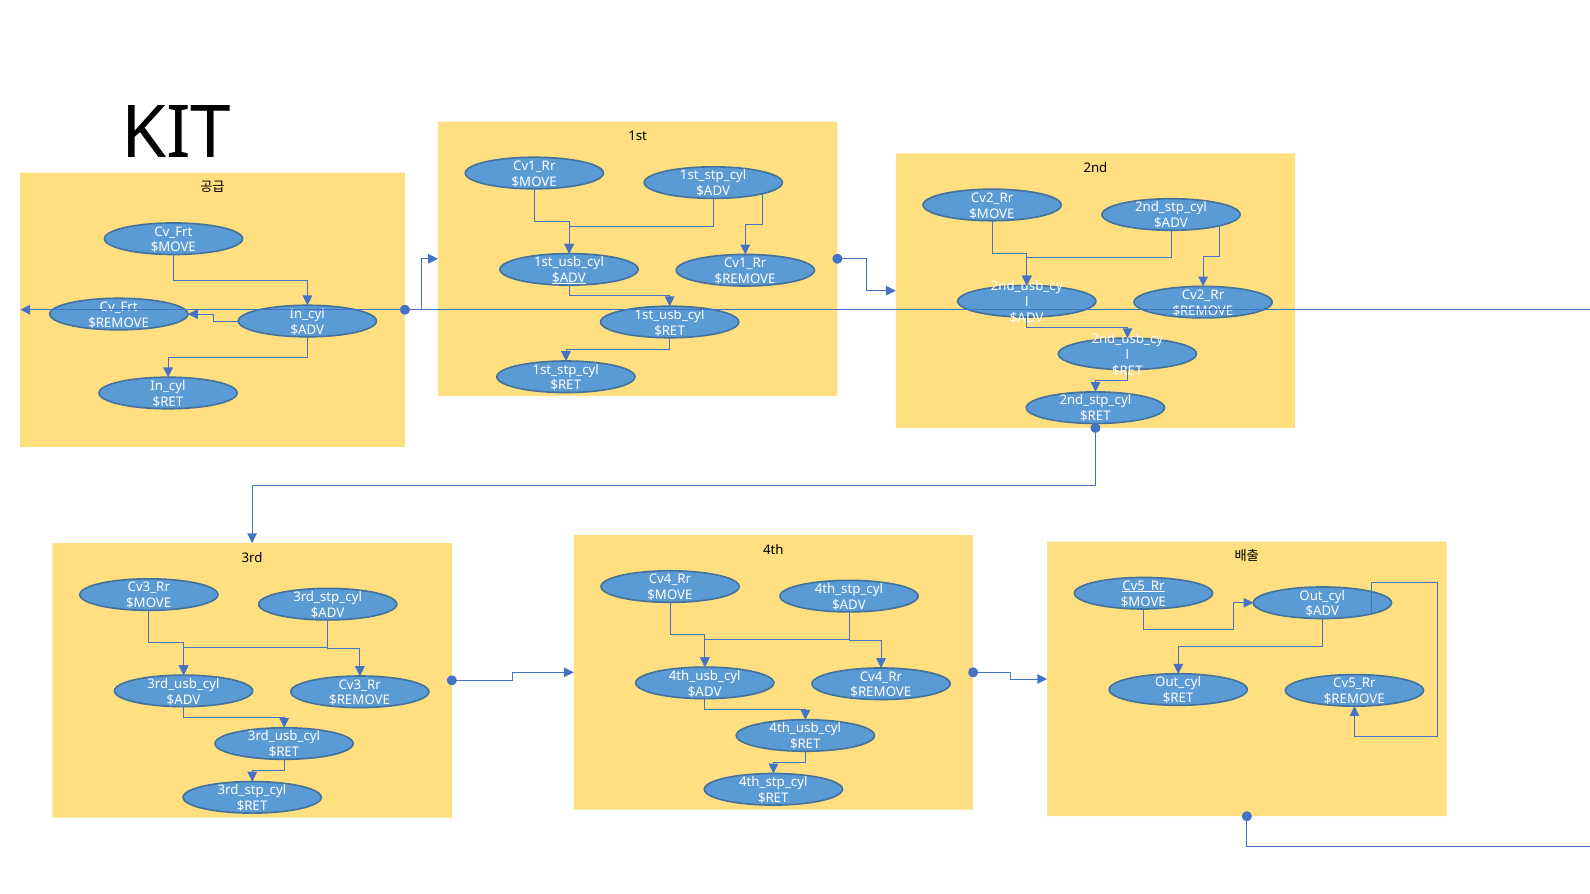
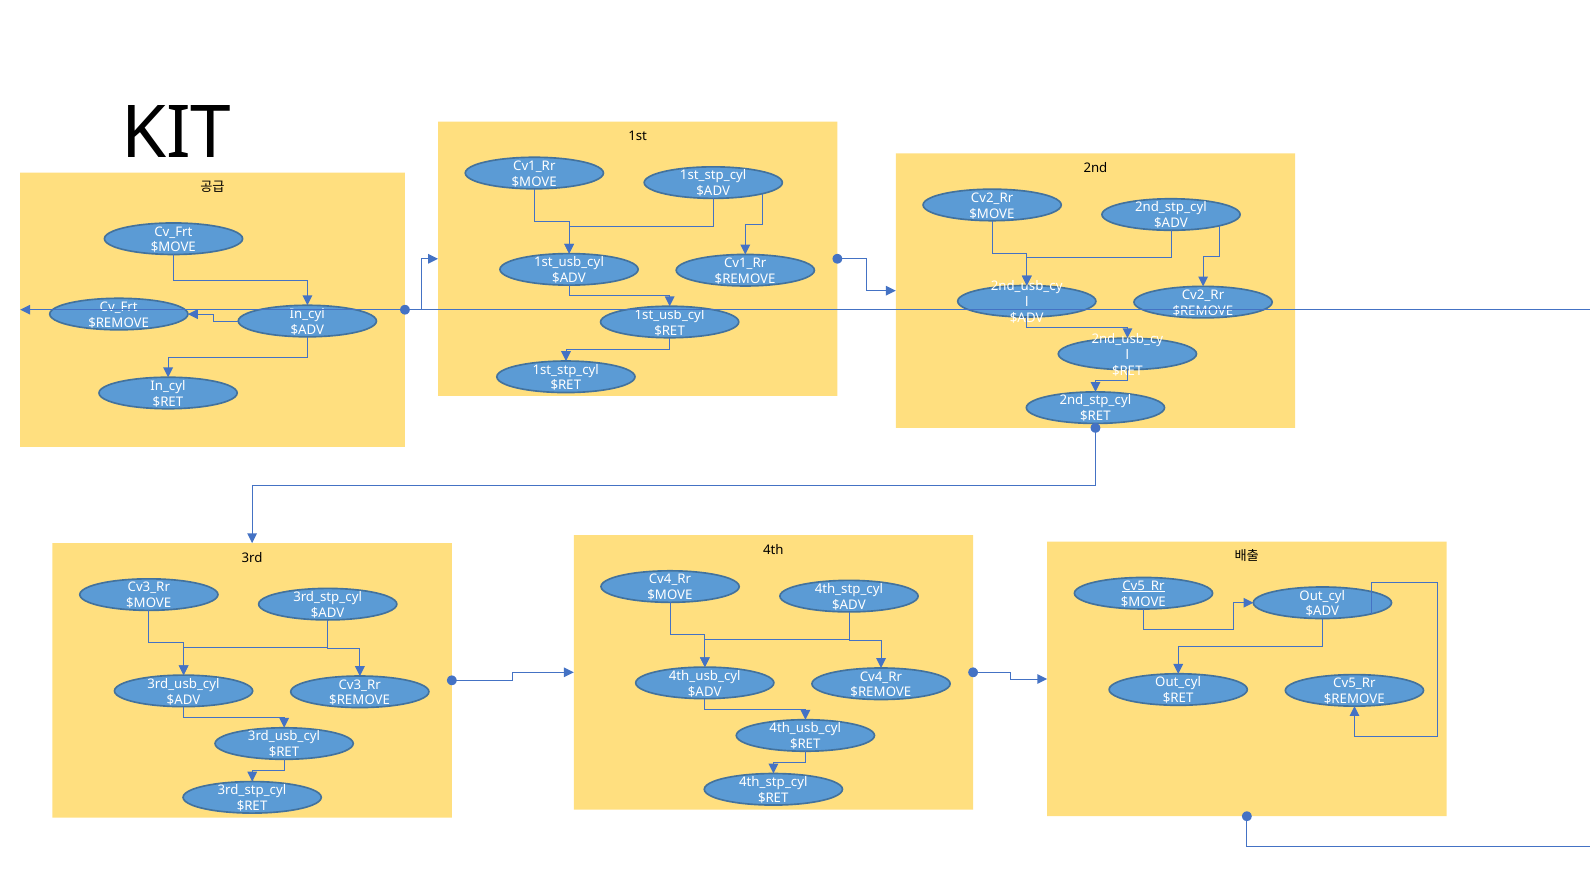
$ADV underline: present -> none (569, 278)
